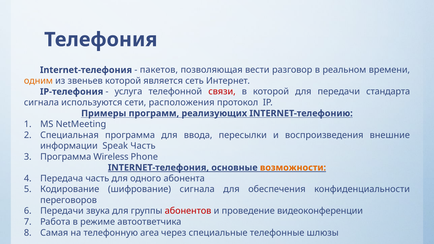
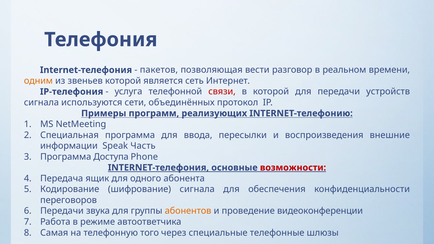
стандарта: стандарта -> устройств (388, 92)
расположения: расположения -> объединённых (182, 103)
Wireless: Wireless -> Доступа (111, 157)
возможности colour: orange -> red (293, 168)
Передача часть: часть -> ящик (97, 179)
абонентов colour: red -> orange (188, 211)
area: area -> того (150, 233)
